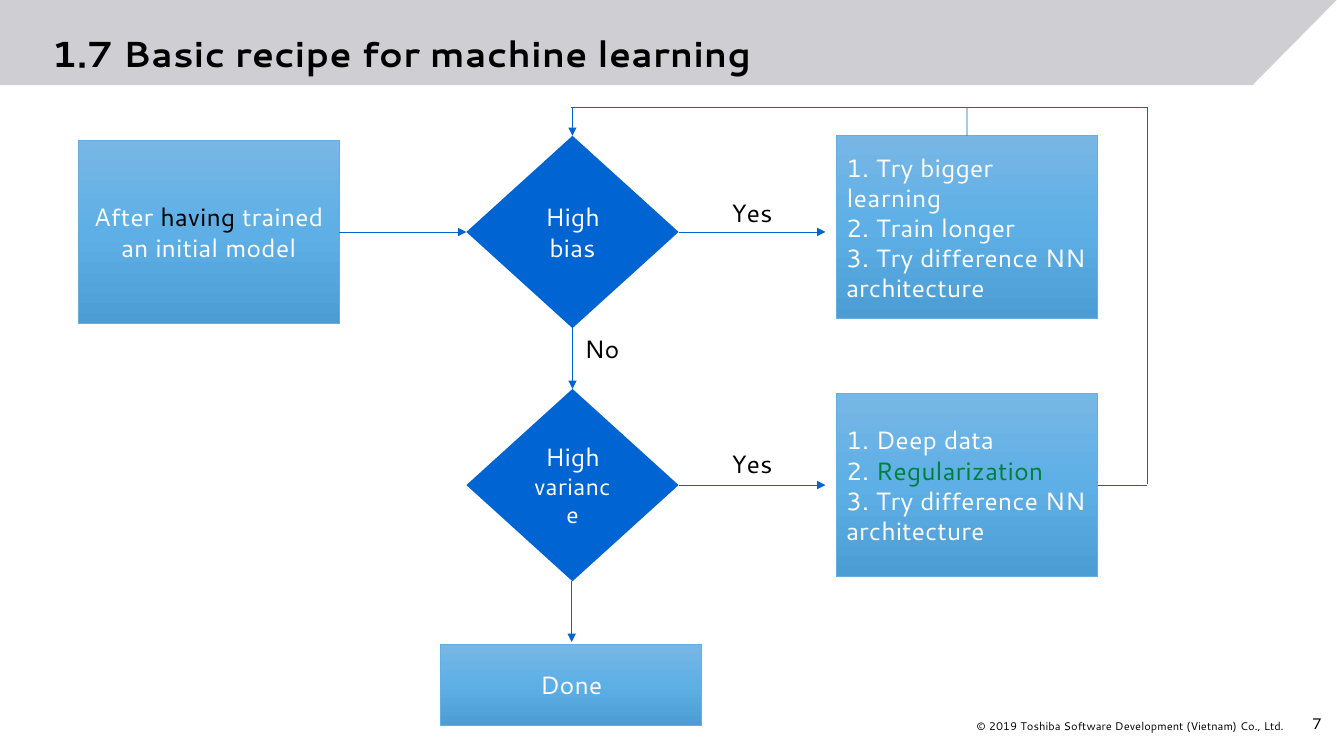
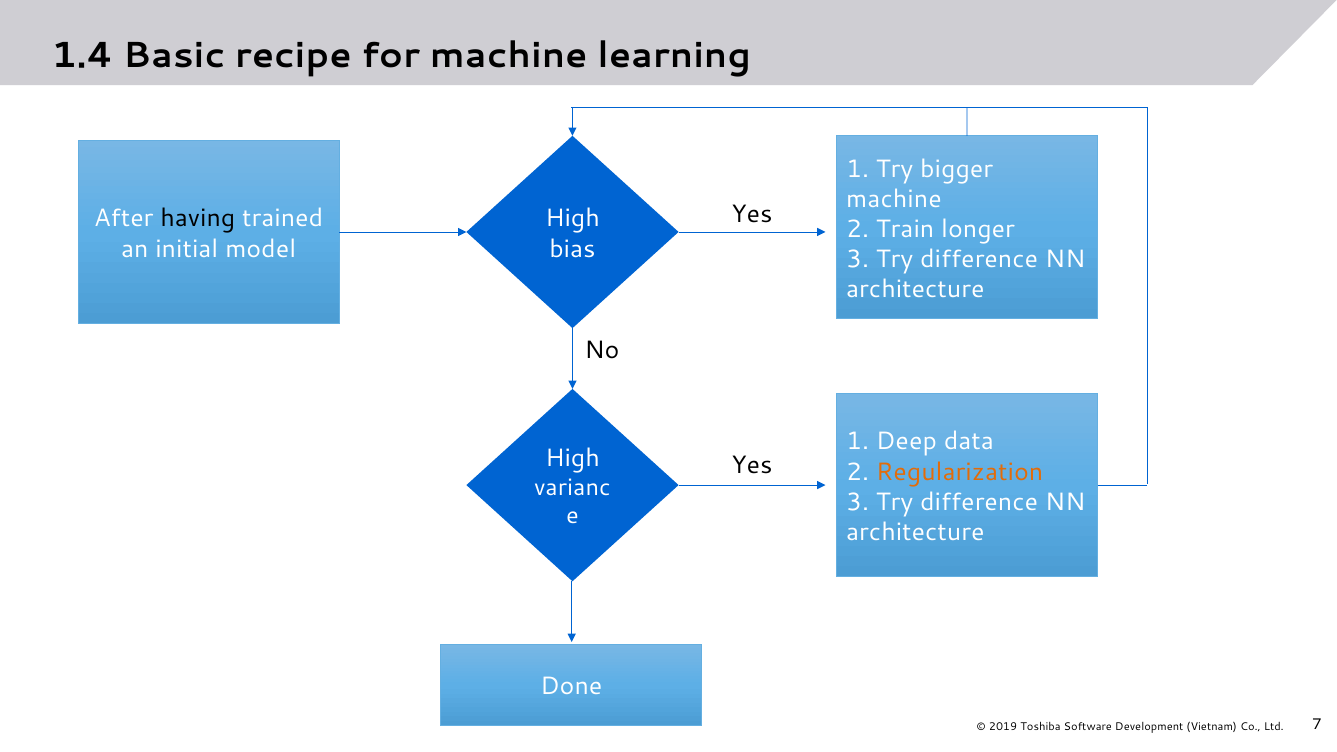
1.7: 1.7 -> 1.4 (82, 56)
learning: learning -> machine (894, 199)
Regularization colour: green -> orange (960, 472)
